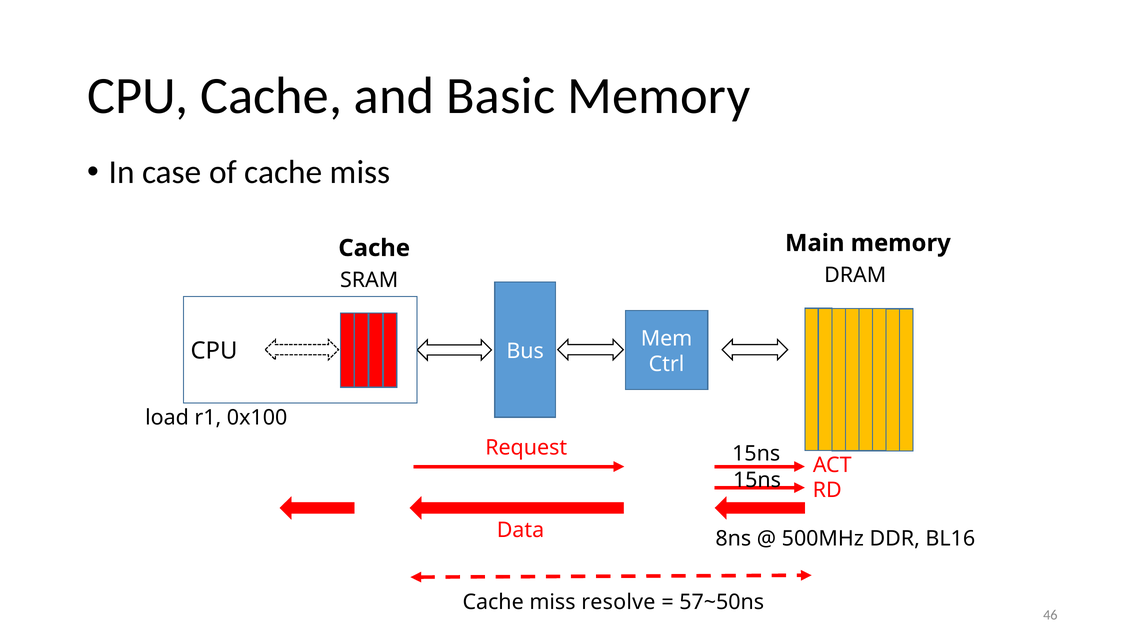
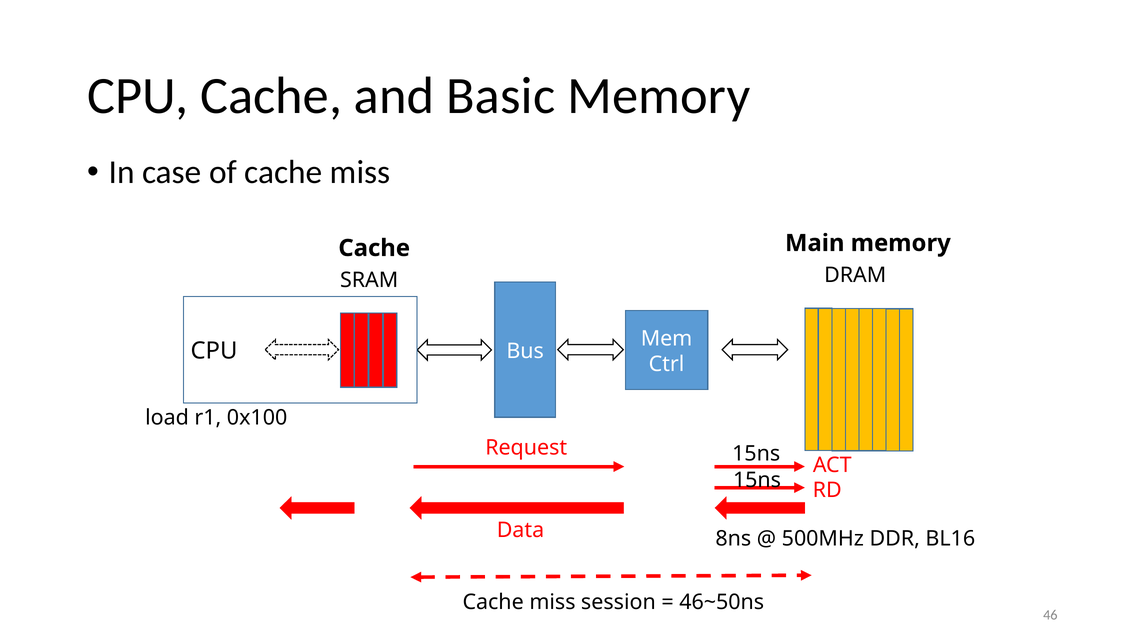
resolve: resolve -> session (618, 602)
57~50ns: 57~50ns -> 46~50ns (722, 602)
